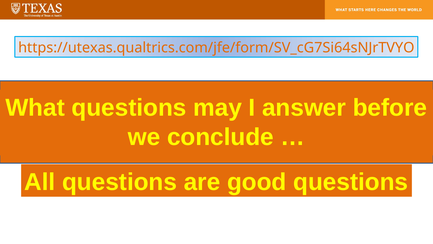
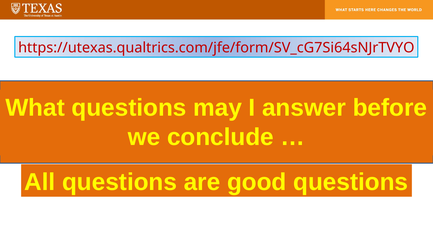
https://utexas.qualtrics.com/jfe/form/SV_cG7Si64sNJrTVYO colour: orange -> red (216, 48)
